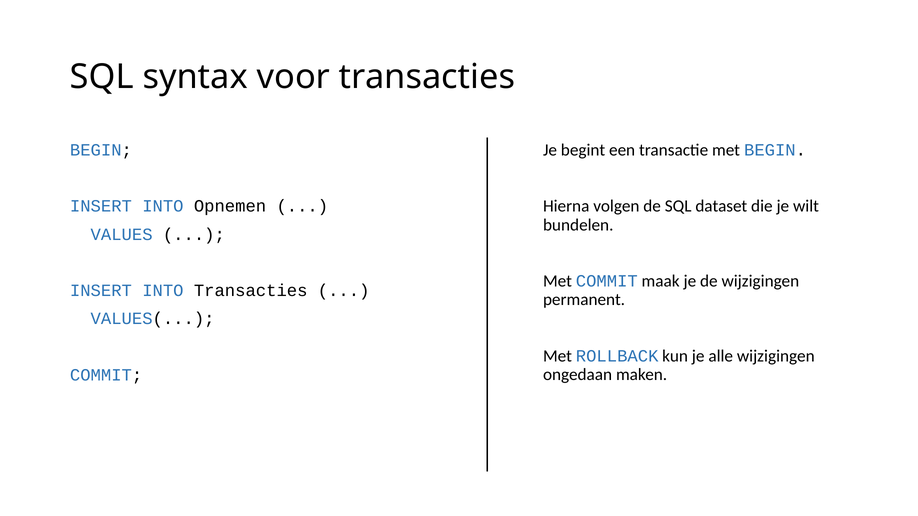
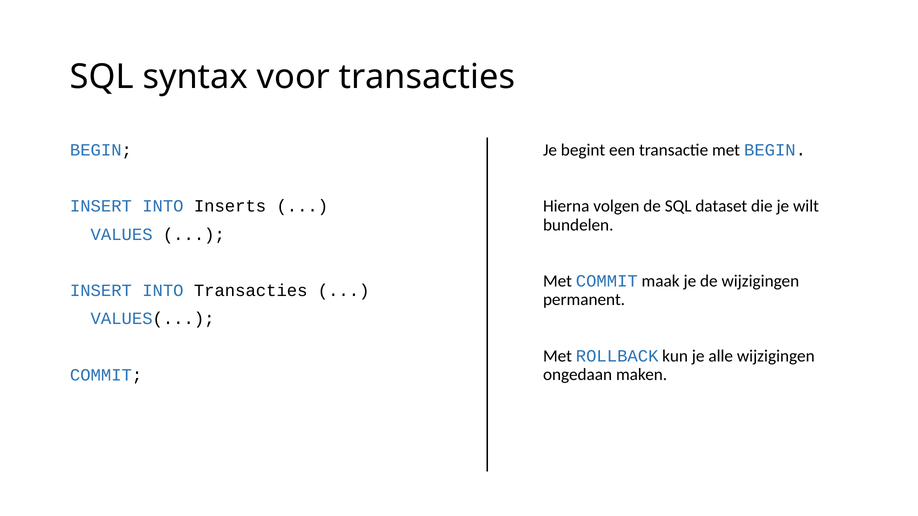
Opnemen: Opnemen -> Inserts (230, 206)
